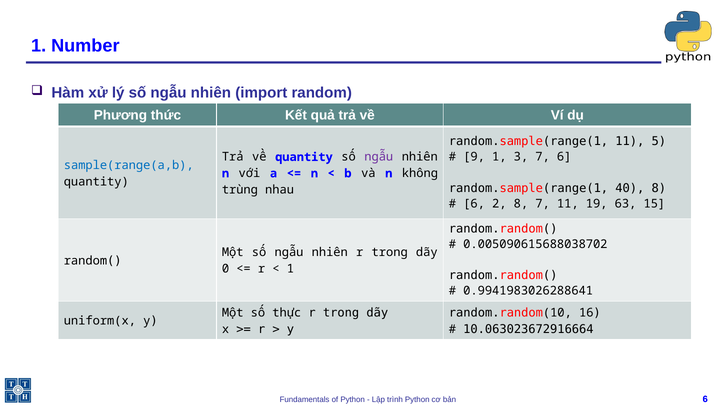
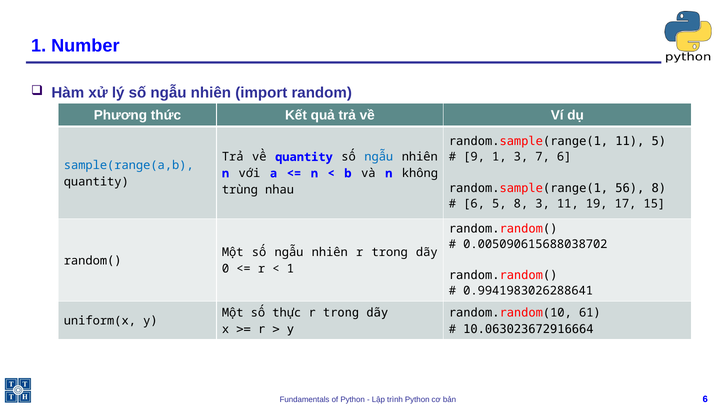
ngẫu colour: purple -> blue (379, 157)
40: 40 -> 56 (630, 188)
6 2: 2 -> 5 (499, 204)
8 7: 7 -> 3 (543, 204)
63: 63 -> 17 (626, 204)
16: 16 -> 61 (586, 313)
